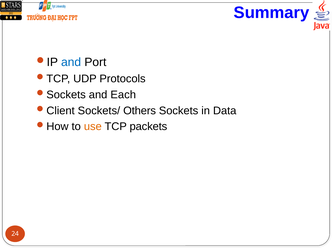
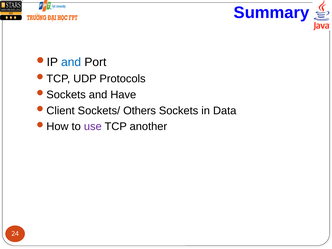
Each: Each -> Have (123, 95)
use colour: orange -> purple (93, 127)
packets: packets -> another (148, 127)
